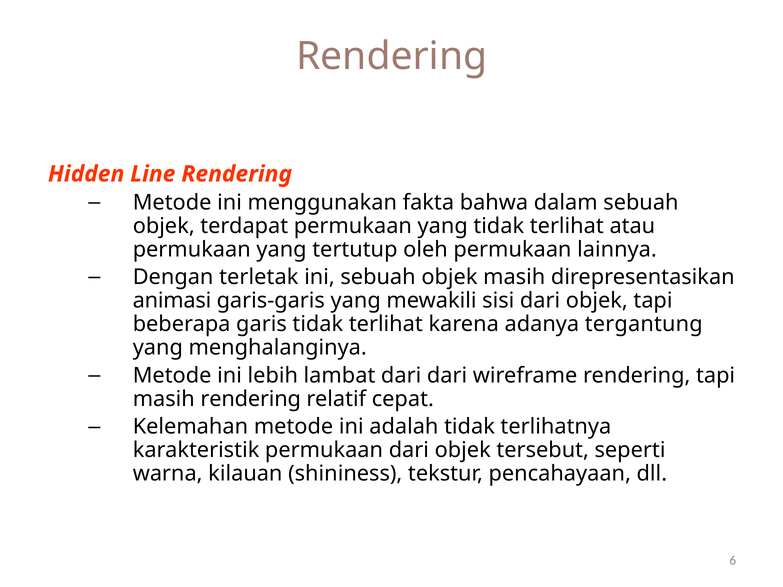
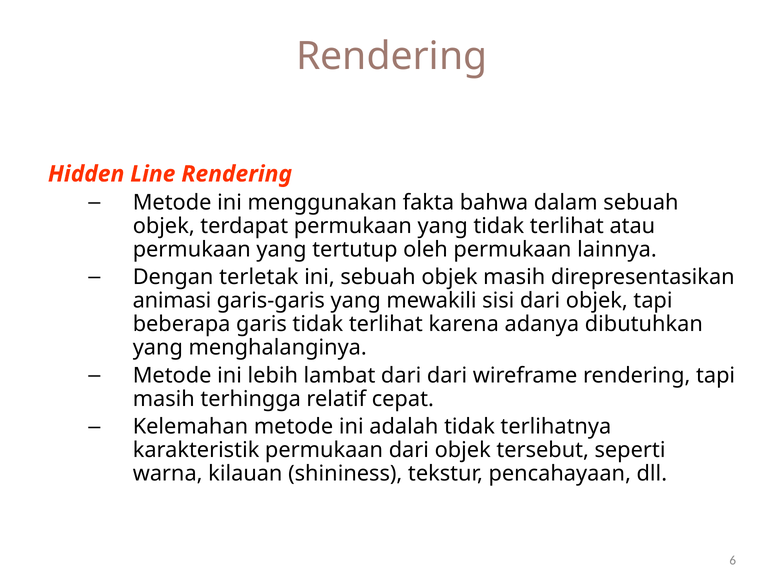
tergantung: tergantung -> dibutuhkan (644, 324)
masih rendering: rendering -> terhingga (251, 399)
